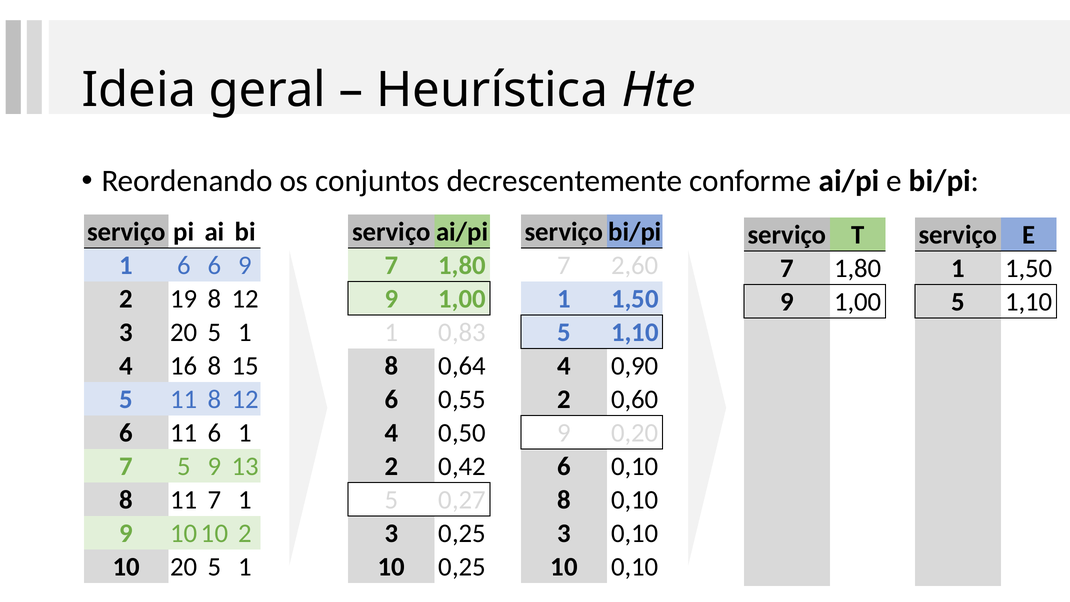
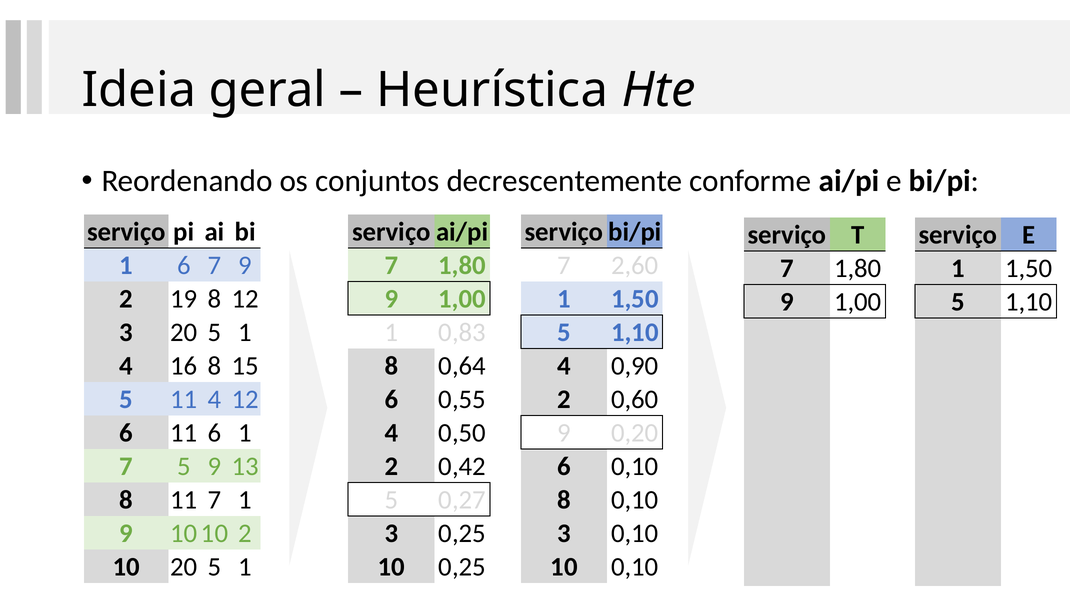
6 6: 6 -> 7 (215, 265)
11 8: 8 -> 4 (215, 399)
